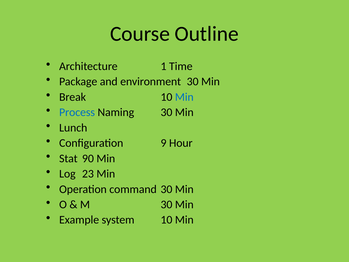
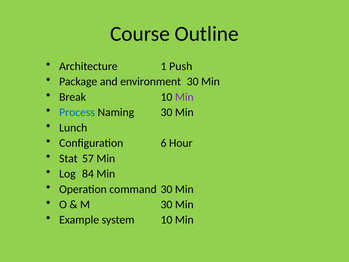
Time: Time -> Push (181, 66)
Min colour: blue -> purple (184, 97)
9: 9 -> 6 (164, 143)
90: 90 -> 57 (88, 158)
23: 23 -> 84 (88, 174)
